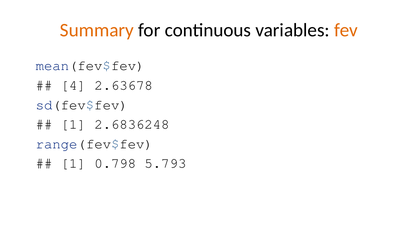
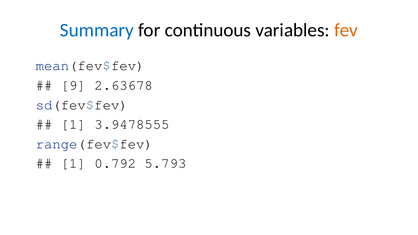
Summary colour: orange -> blue (97, 30)
4: 4 -> 9 (73, 85)
2.6836248: 2.6836248 -> 3.9478555 (132, 124)
0.798: 0.798 -> 0.792 (115, 163)
